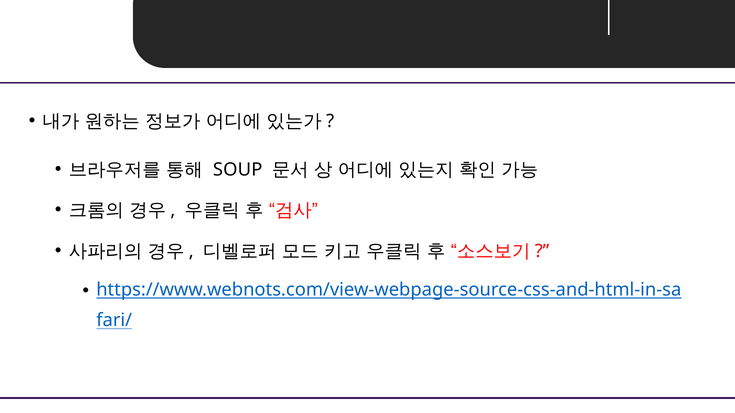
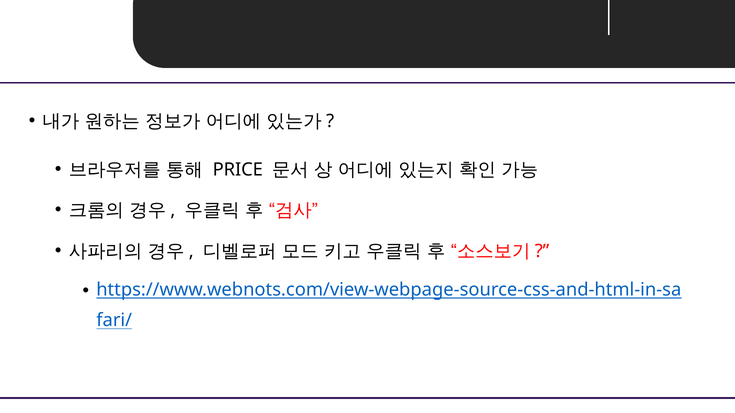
SOUP: SOUP -> PRICE (238, 170)
